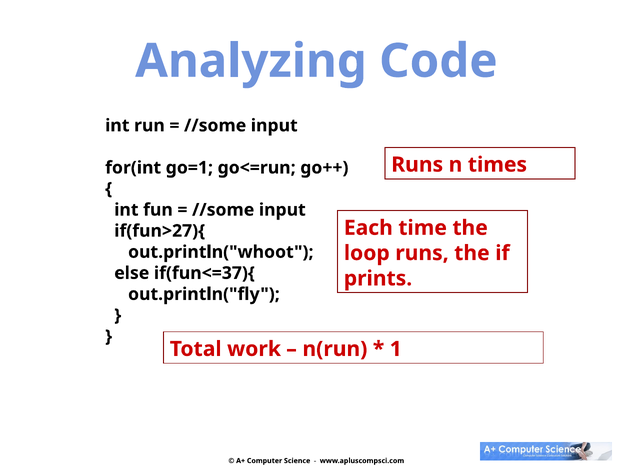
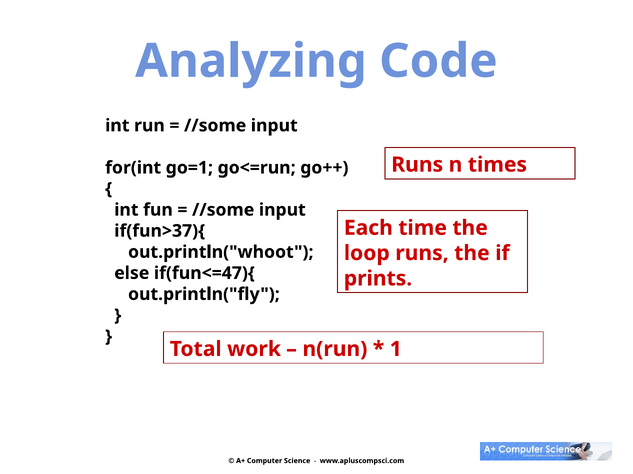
if(fun>27){: if(fun>27){ -> if(fun>37){ (160, 231)
if(fun<=37){: if(fun<=37){ -> if(fun<=47){ (204, 274)
